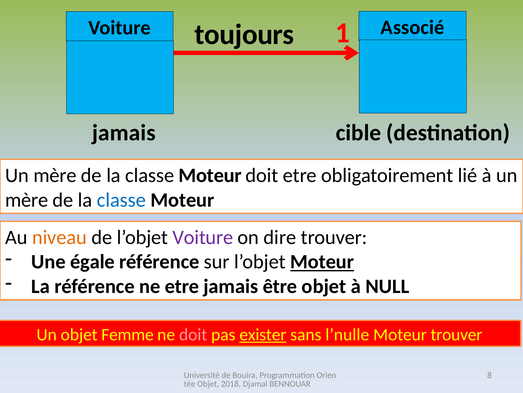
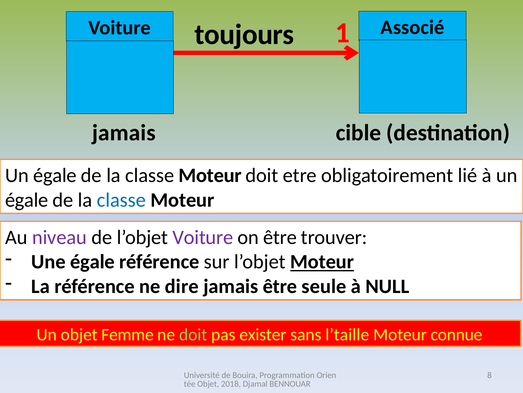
mère: mère -> égale (55, 175)
mère: mère -> égale (27, 200)
niveau colour: orange -> purple (59, 237)
on dire: dire -> être (280, 237)
ne etre: etre -> dire (182, 286)
être objet: objet -> seule (324, 286)
doit colour: pink -> light green (193, 334)
exister underline: present -> none (263, 334)
l’nulle: l’nulle -> l’taille (347, 334)
Moteur trouver: trouver -> connue (456, 334)
